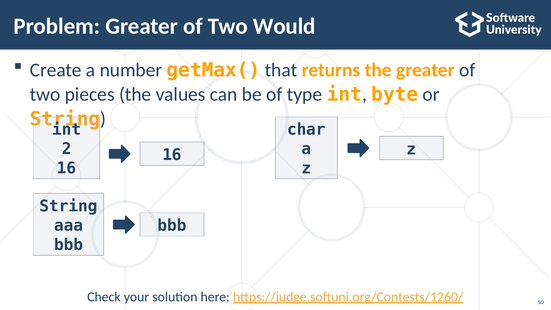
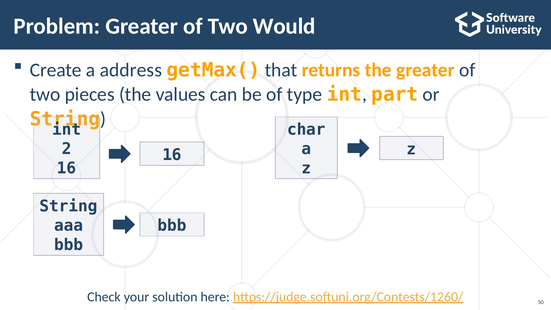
number: number -> address (131, 70)
byte: byte -> part (395, 94)
